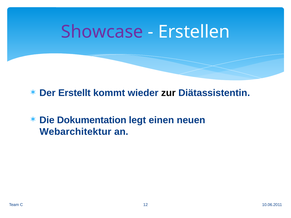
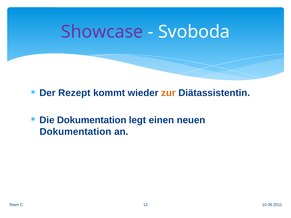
Erstellen: Erstellen -> Svoboda (194, 32)
Erstellt: Erstellt -> Rezept (74, 93)
zur colour: black -> orange (168, 93)
Webarchitektur: Webarchitektur -> Dokumentation (75, 132)
